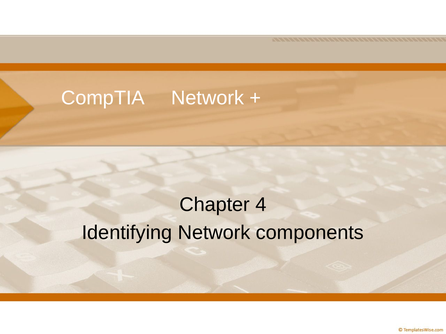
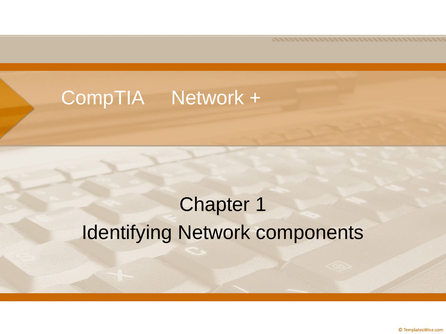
4: 4 -> 1 (261, 205)
